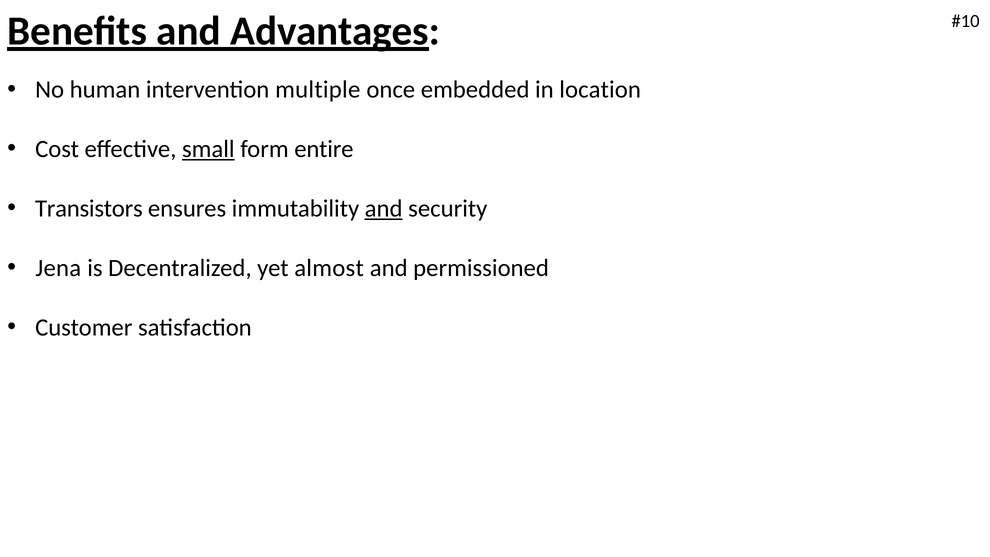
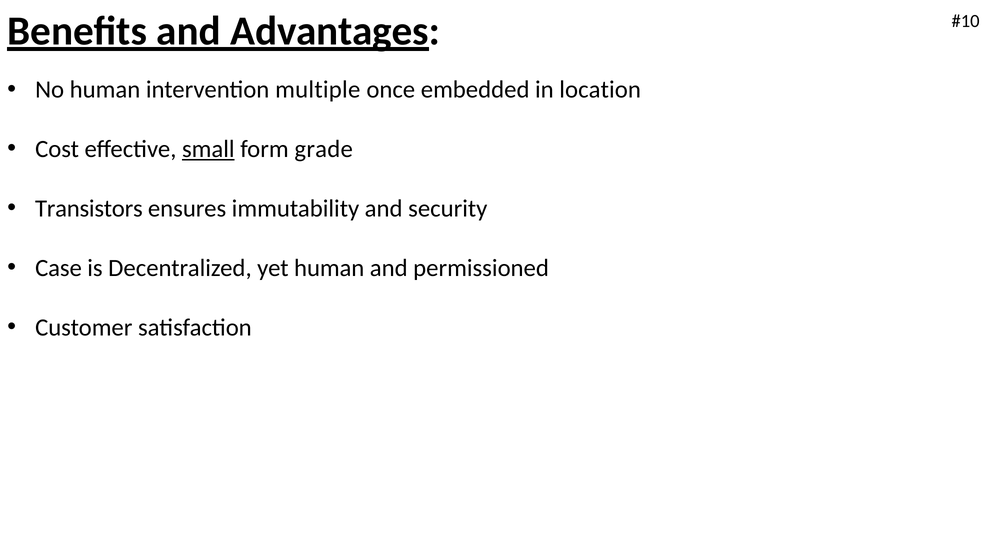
entire: entire -> grade (324, 149)
and underline: present -> none (384, 208)
Jena: Jena -> Case (59, 268)
yet almost: almost -> human (329, 268)
